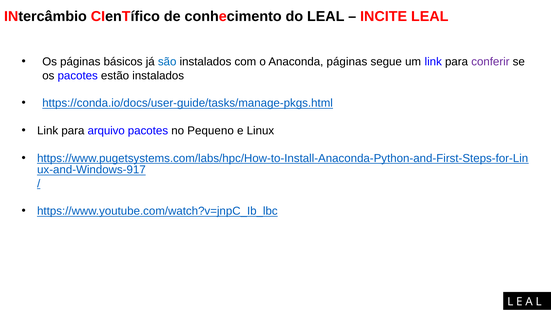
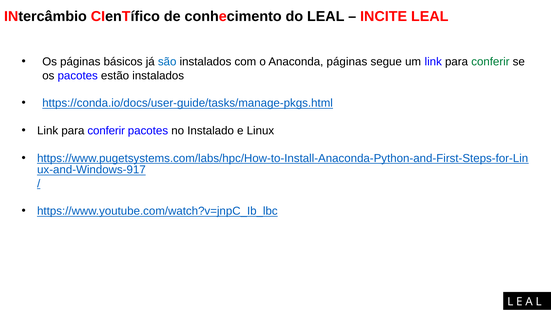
conferir colour: purple -> green (490, 62)
arquivo: arquivo -> conferir (106, 131)
Pequeno: Pequeno -> Instalado (211, 131)
